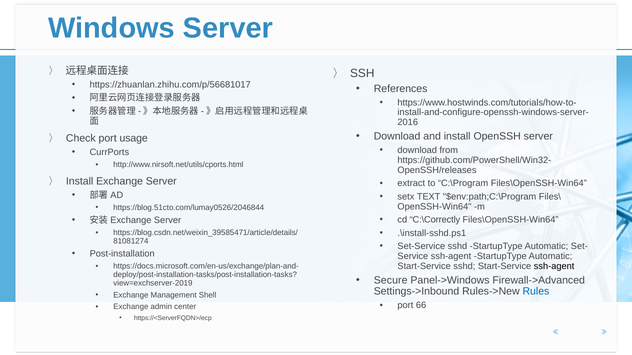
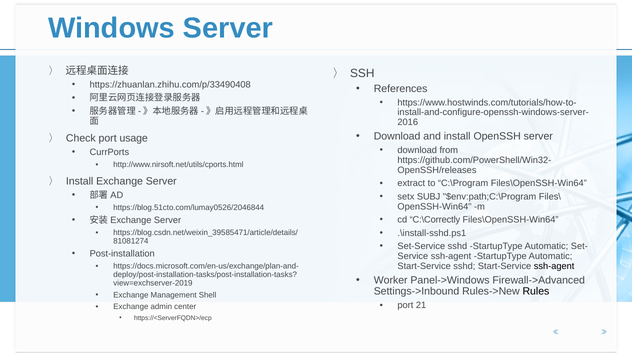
https://zhuanlan.zhihu.com/p/56681017: https://zhuanlan.zhihu.com/p/56681017 -> https://zhuanlan.zhihu.com/p/33490408 (170, 85)
TEXT: TEXT -> SUBJ (429, 197)
Secure: Secure -> Worker (391, 280)
Rules colour: blue -> black (536, 292)
66: 66 -> 21 (421, 306)
